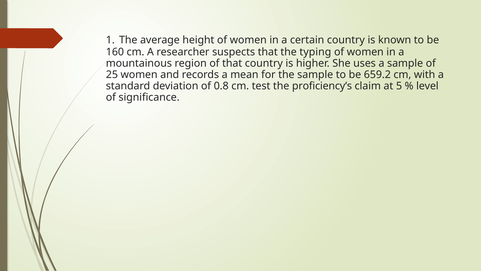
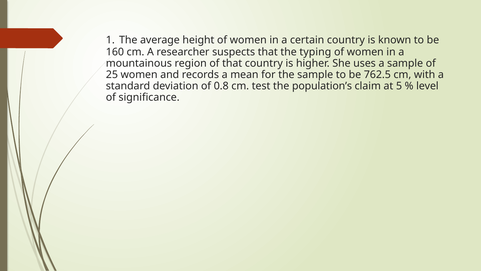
659.2: 659.2 -> 762.5 (377, 75)
proficiency’s: proficiency’s -> population’s (322, 86)
